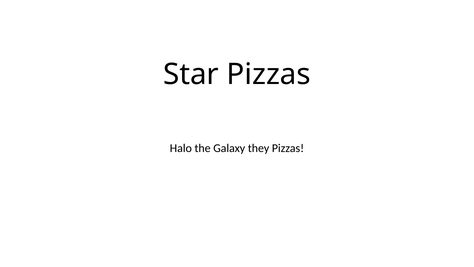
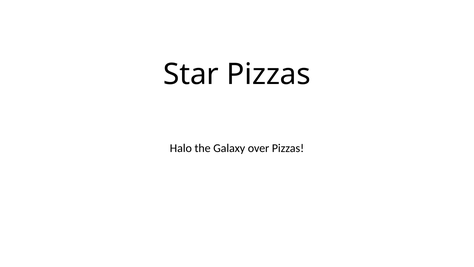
they: they -> over (259, 148)
